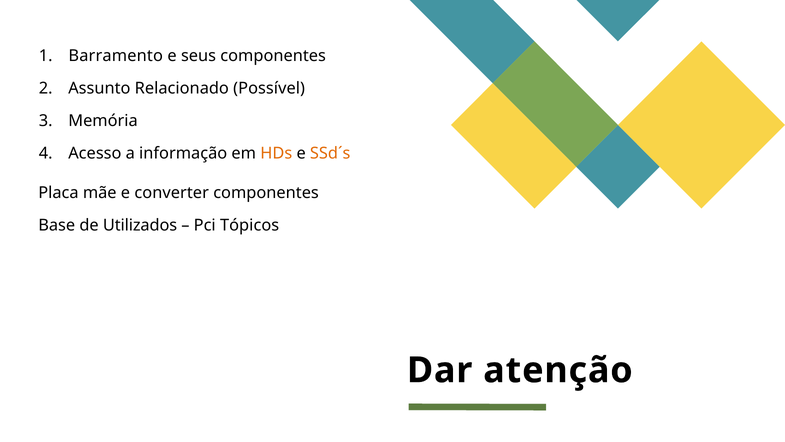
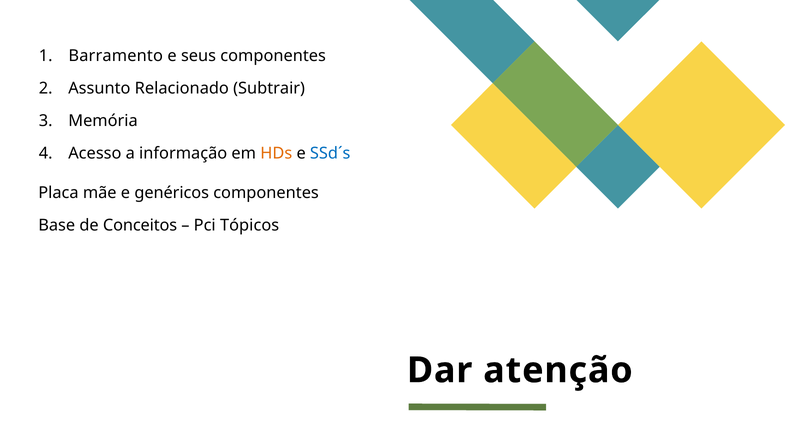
Possível: Possível -> Subtrair (269, 88)
SSd´s colour: orange -> blue (330, 153)
converter: converter -> genéricos (172, 193)
Utilizados: Utilizados -> Conceitos (140, 225)
